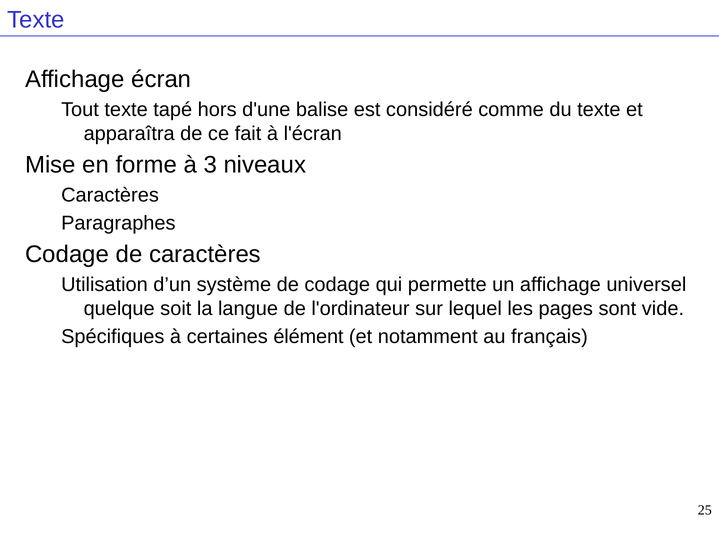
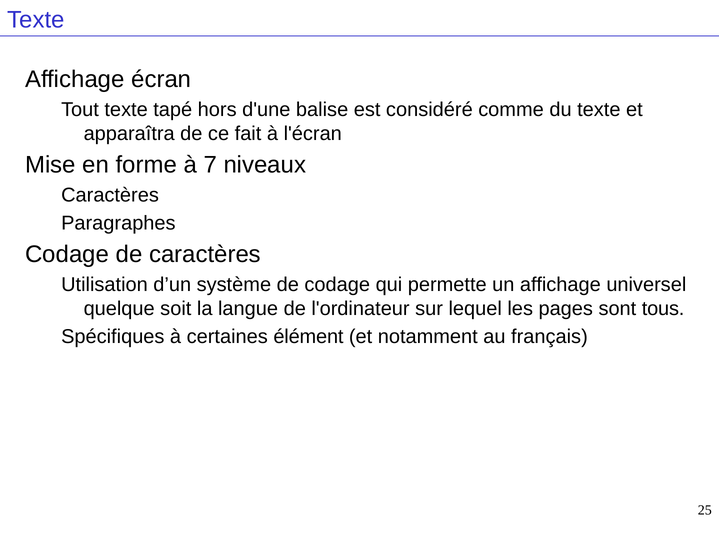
3: 3 -> 7 (210, 165)
vide: vide -> tous (663, 309)
